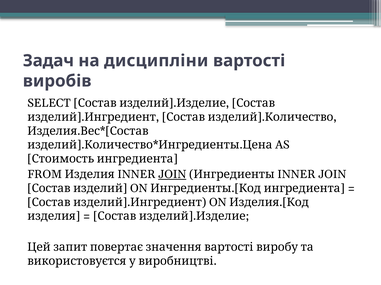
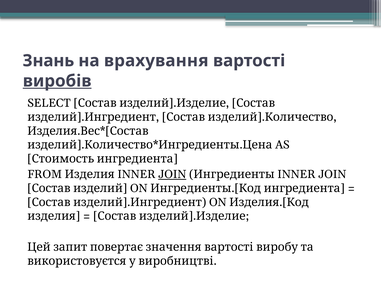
Задач: Задач -> Знань (48, 61)
дисципліни: дисципліни -> врахування (156, 61)
виробів underline: none -> present (57, 81)
